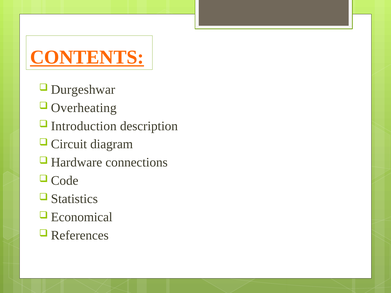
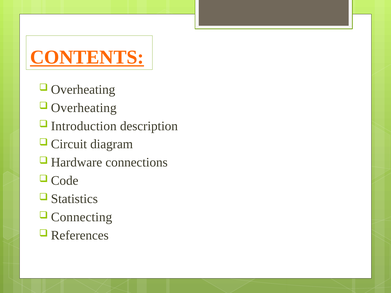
Durgeshwar: Durgeshwar -> Overheating (83, 90)
Economical: Economical -> Connecting (82, 217)
